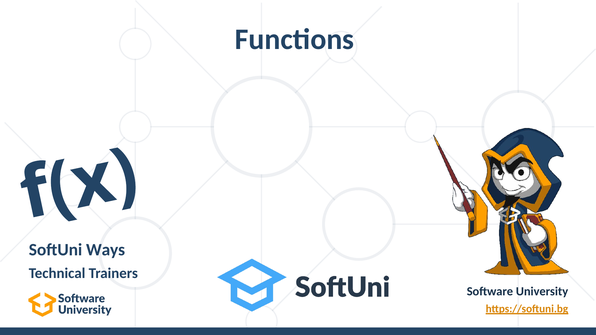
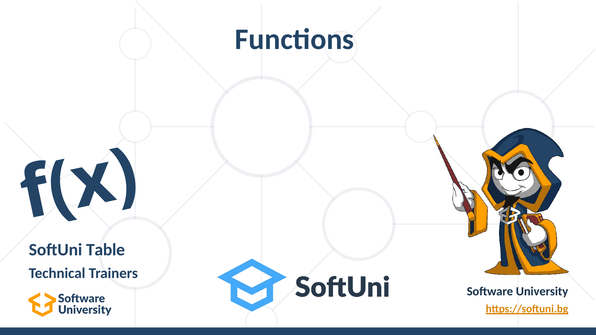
Ways: Ways -> Table (106, 250)
